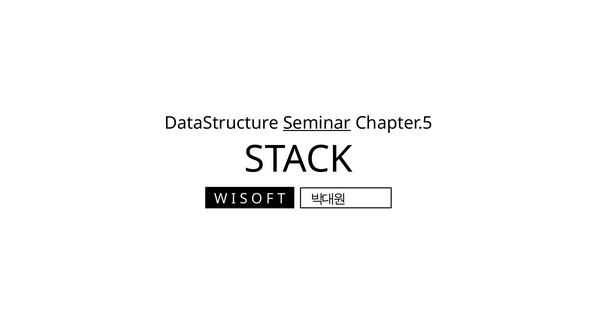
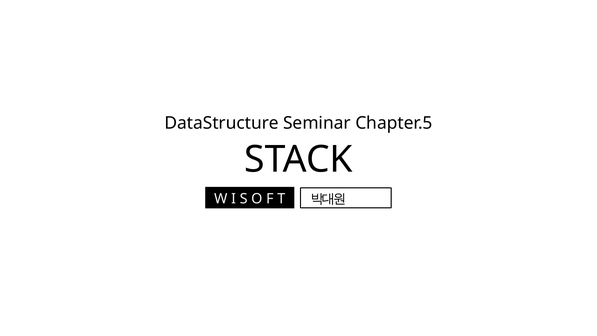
Seminar underline: present -> none (317, 123)
